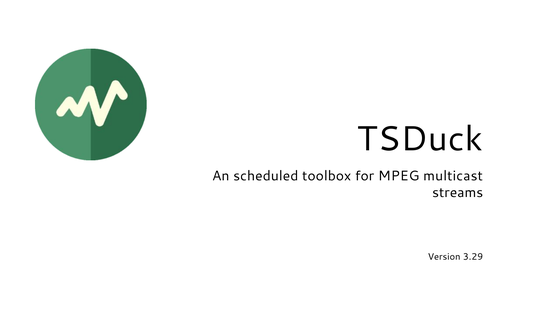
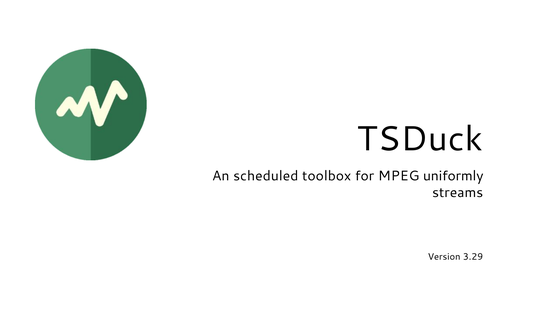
multicast: multicast -> uniformly (453, 176)
